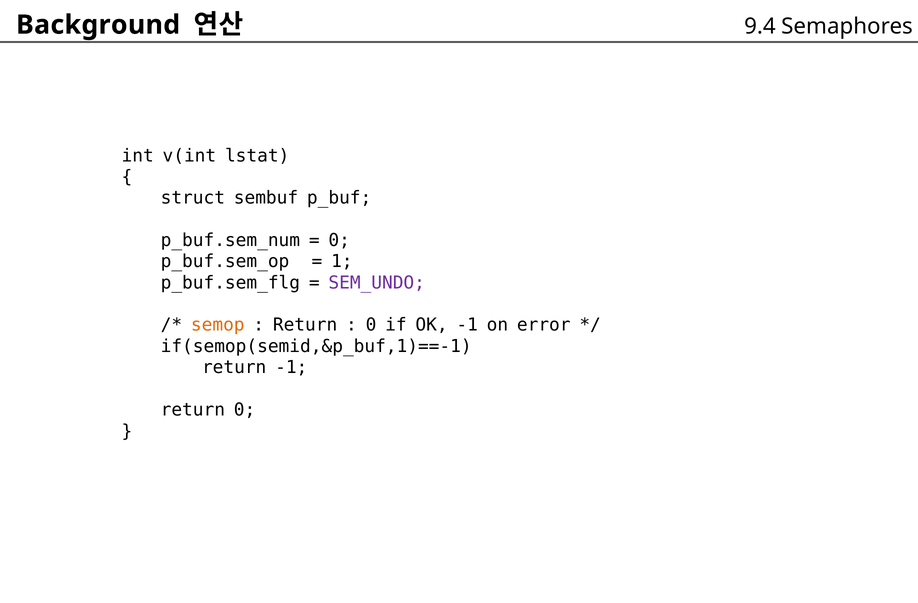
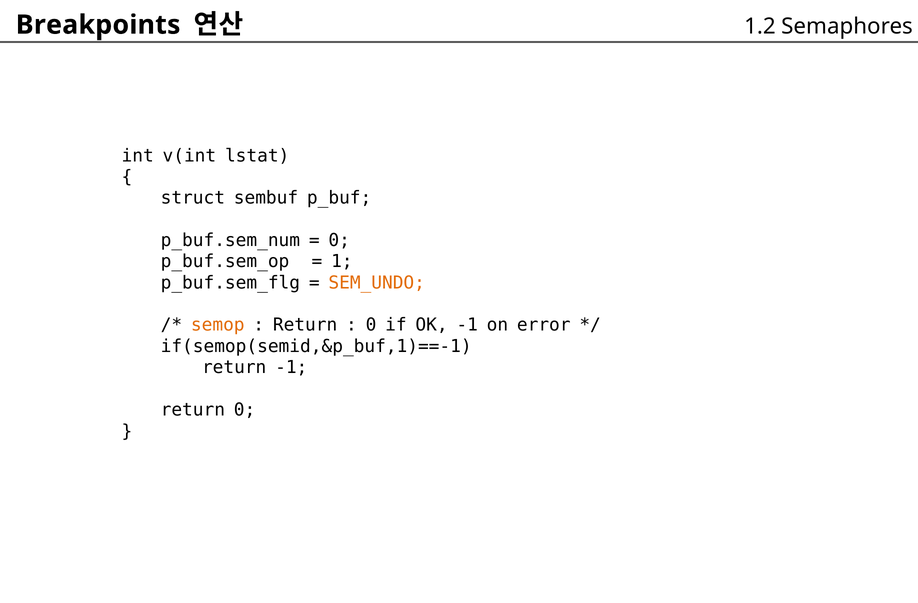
Background: Background -> Breakpoints (98, 25)
9.4: 9.4 -> 1.2 (760, 26)
SEM_UNDO colour: purple -> orange (377, 283)
